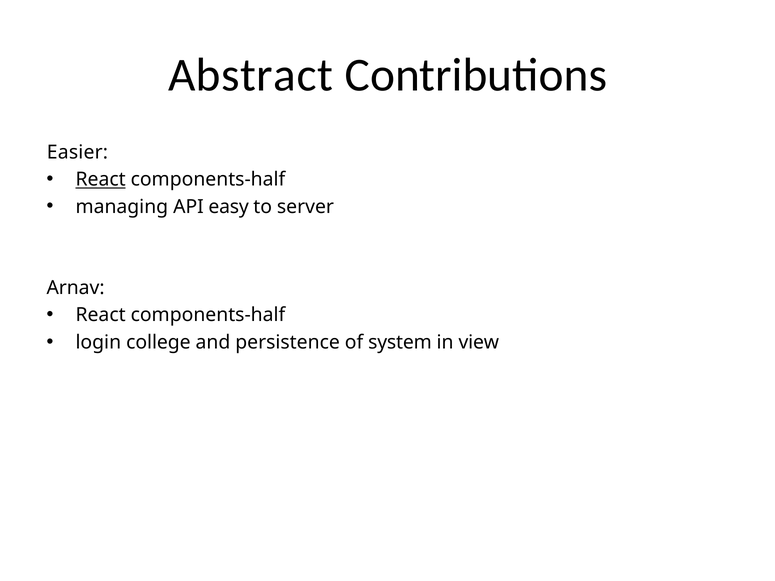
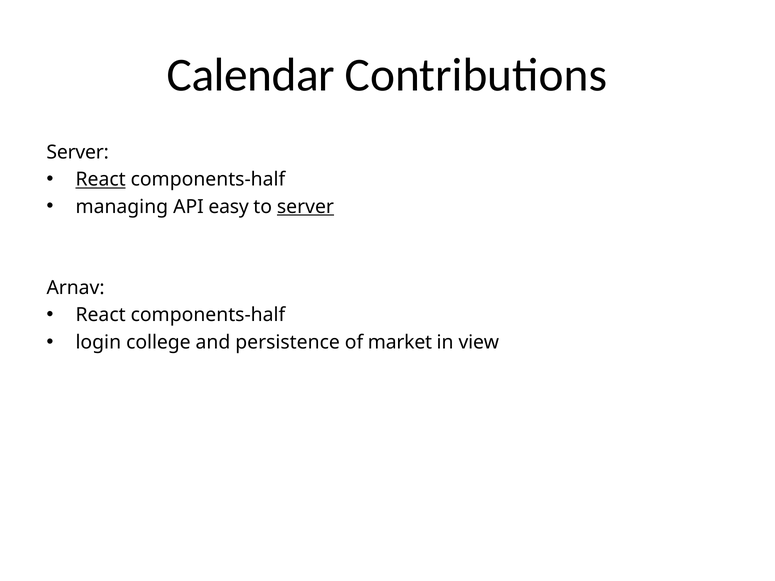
Abstract: Abstract -> Calendar (251, 75)
Easier: Easier -> Server (78, 152)
server underline: none -> present (305, 207)
system: system -> market (400, 342)
